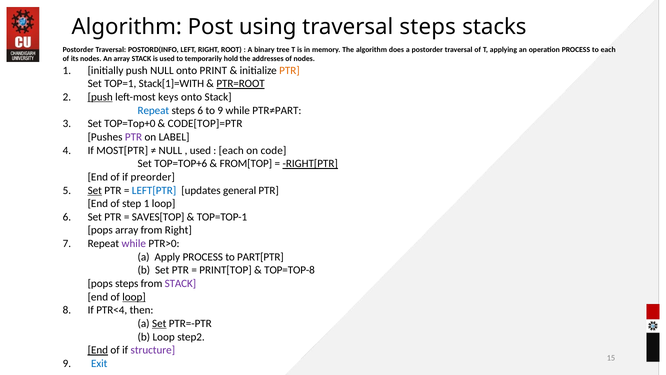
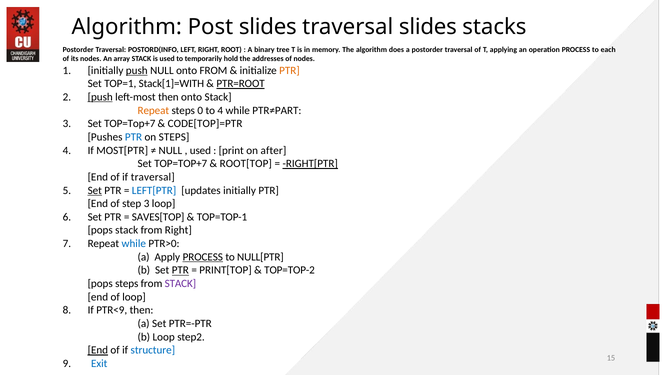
Post using: using -> slides (268, 27)
traversal steps: steps -> slides (428, 27)
push underline: none -> present (137, 70)
onto PRINT: PRINT -> FROM (213, 70)
left-most keys: keys -> then (168, 97)
Repeat colour: blue -> orange (153, 110)
steps 6: 6 -> 0 (200, 110)
to 9: 9 -> 4 (220, 110)
3 Set TOP=Top+0: TOP=Top+0 -> TOP=Top+7 (130, 124)
PTR colour: purple -> blue (134, 137)
on LABEL: LABEL -> STEPS (174, 137)
each: each -> print (231, 150)
code: code -> after (273, 150)
TOP=TOP+6: TOP=TOP+6 -> TOP=TOP+7 (181, 164)
FROM[TOP: FROM[TOP -> ROOT[TOP (246, 164)
if preorder: preorder -> traversal (153, 177)
updates general: general -> initially (240, 190)
step 1: 1 -> 3 (147, 203)
pops array: array -> stack (127, 230)
while colour: purple -> blue (134, 243)
PROCESS underline: none -> present (203, 257)
PART[PTR: PART[PTR -> NULL[PTR (260, 257)
PTR underline: none -> present (180, 270)
TOP=TOP-8: TOP=TOP-8 -> TOP=TOP-2 (289, 270)
loop underline: present -> none (134, 297)
PTR<4: PTR<4 -> PTR<9 (112, 310)
Set underline: present -> none (159, 323)
structure colour: purple -> blue (153, 350)
